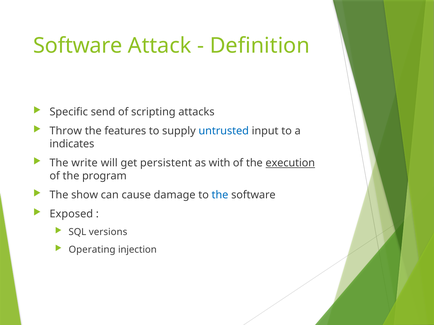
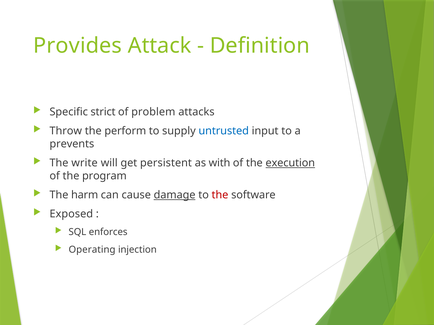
Software: Software -> Provides (78, 46)
send: send -> strict (103, 112)
scripting: scripting -> problem (153, 112)
features: features -> perform (125, 131)
indicates: indicates -> prevents (72, 144)
show: show -> harm (85, 195)
damage underline: none -> present (175, 195)
the colour: blue -> red (220, 195)
versions: versions -> enforces (108, 232)
